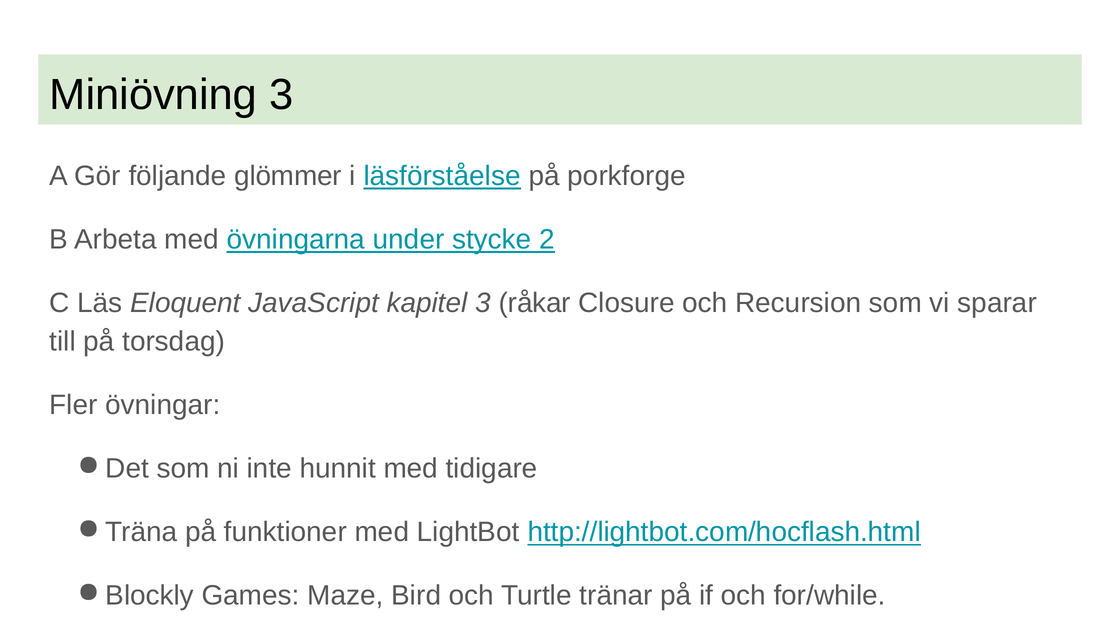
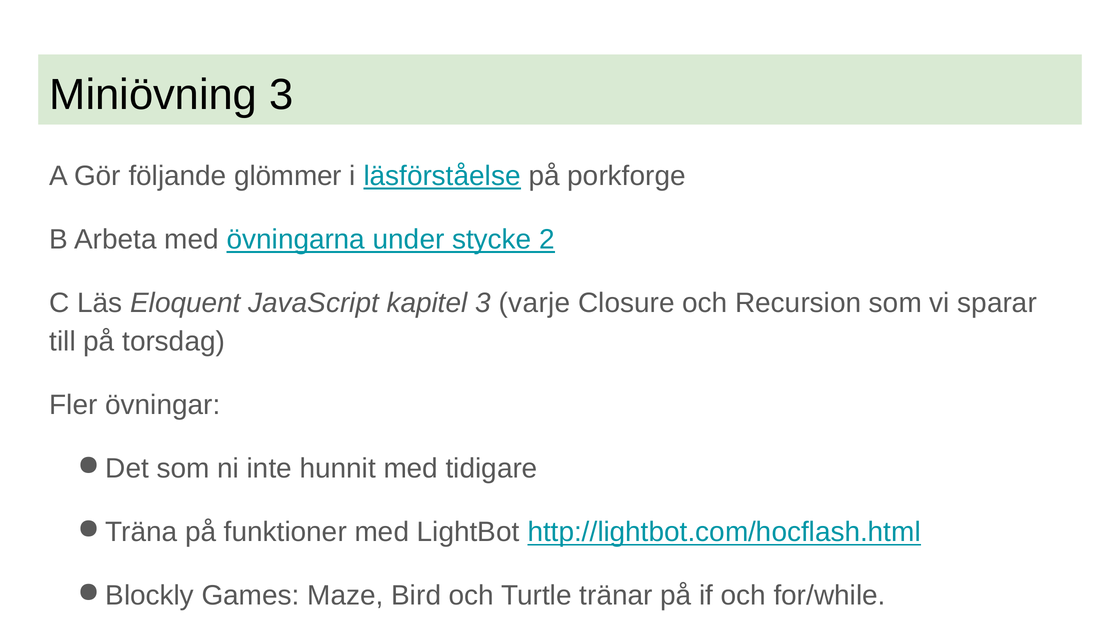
råkar: råkar -> varje (535, 303)
